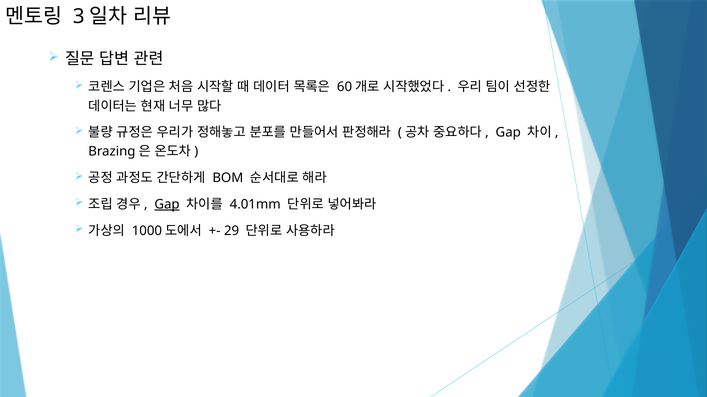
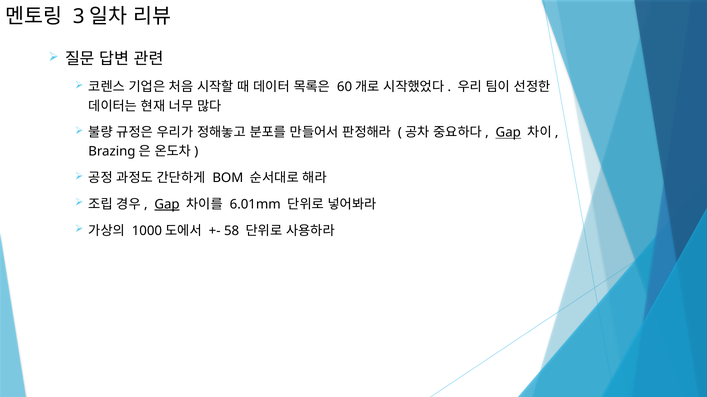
Gap underline: none -> present (508, 133)
4.01mm: 4.01mm -> 6.01mm (255, 205)
29: 29 -> 58 (232, 231)
